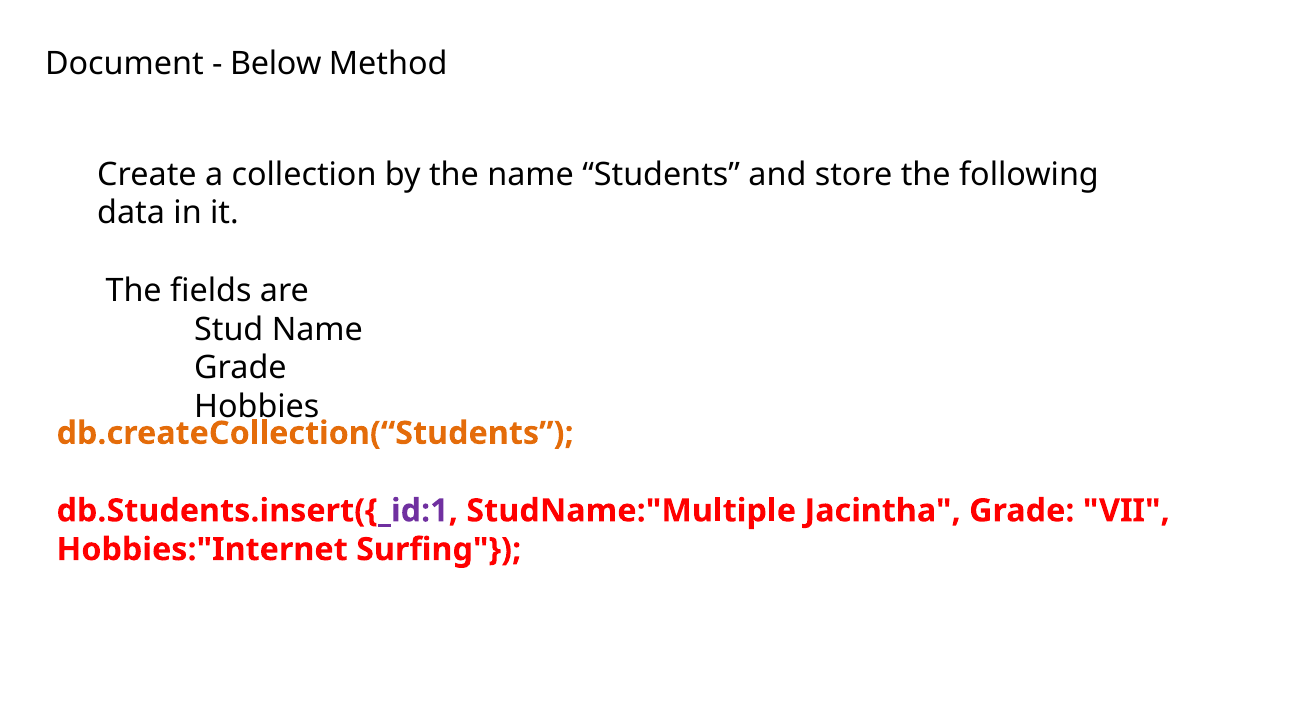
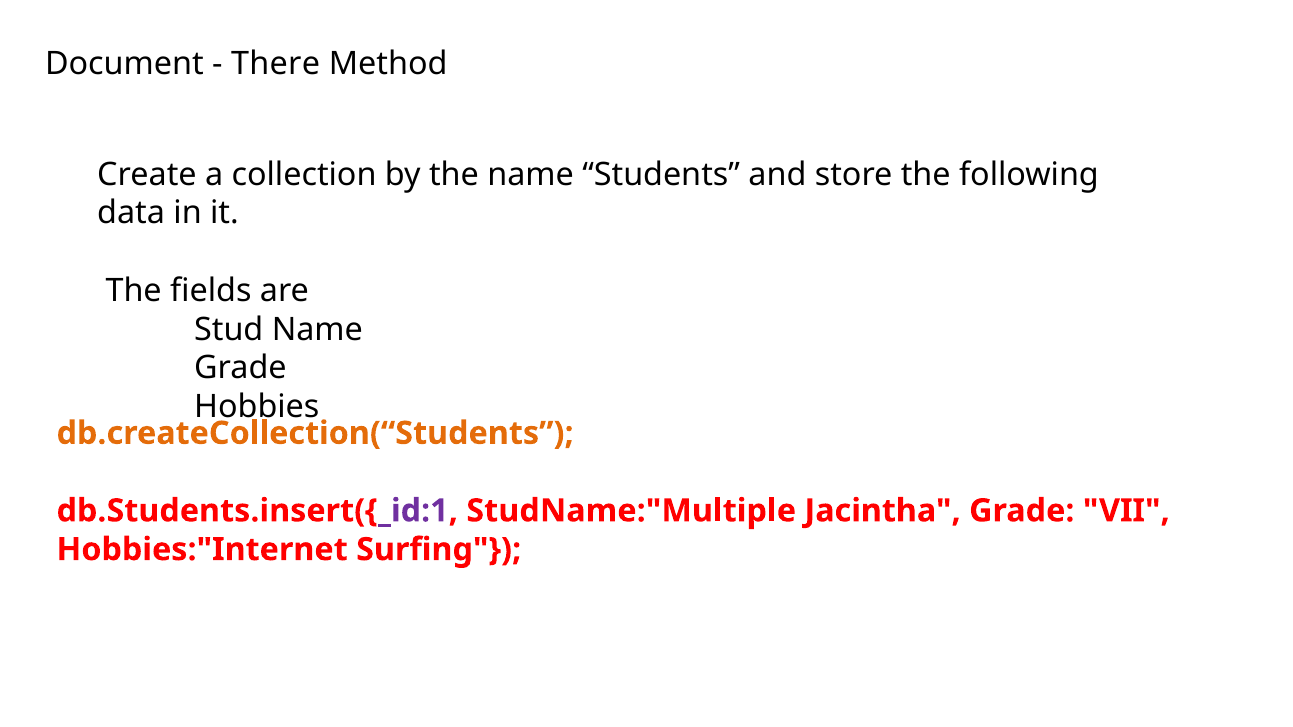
Below: Below -> There (276, 64)
